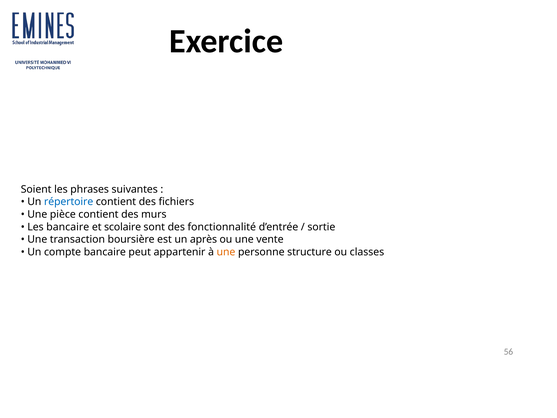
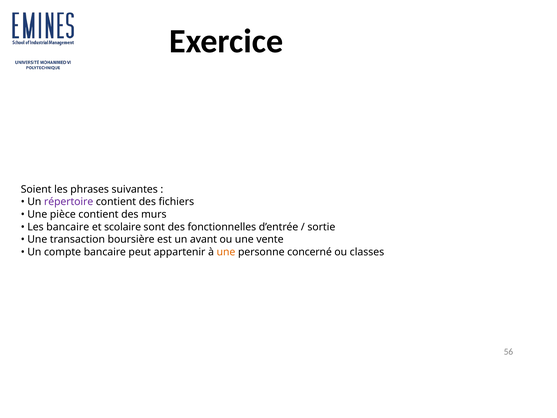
répertoire colour: blue -> purple (69, 202)
fonctionnalité: fonctionnalité -> fonctionnelles (222, 227)
après: après -> avant (203, 239)
structure: structure -> concerné (310, 252)
